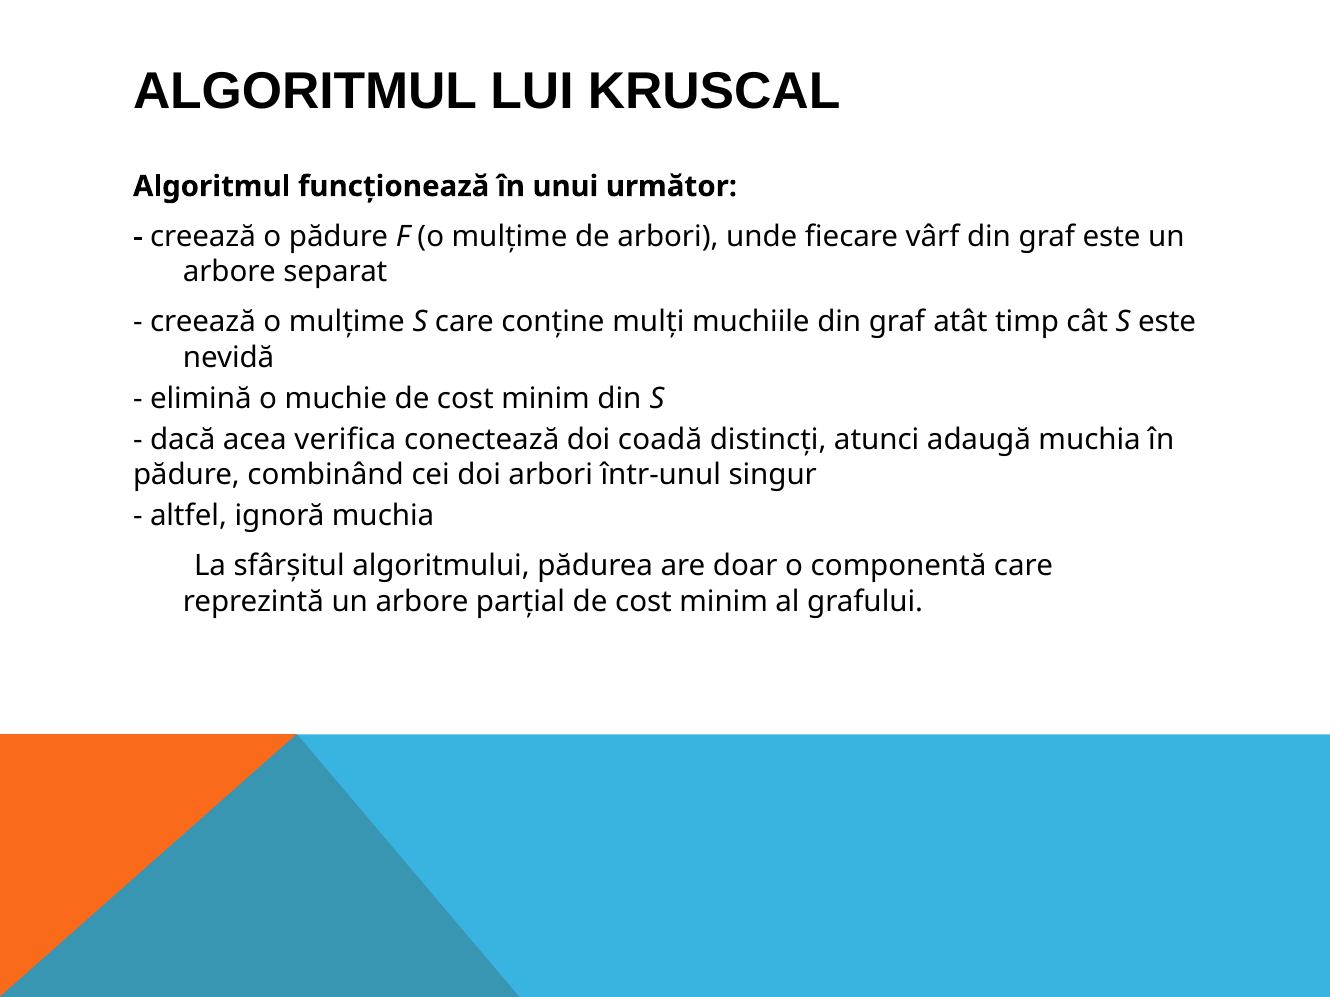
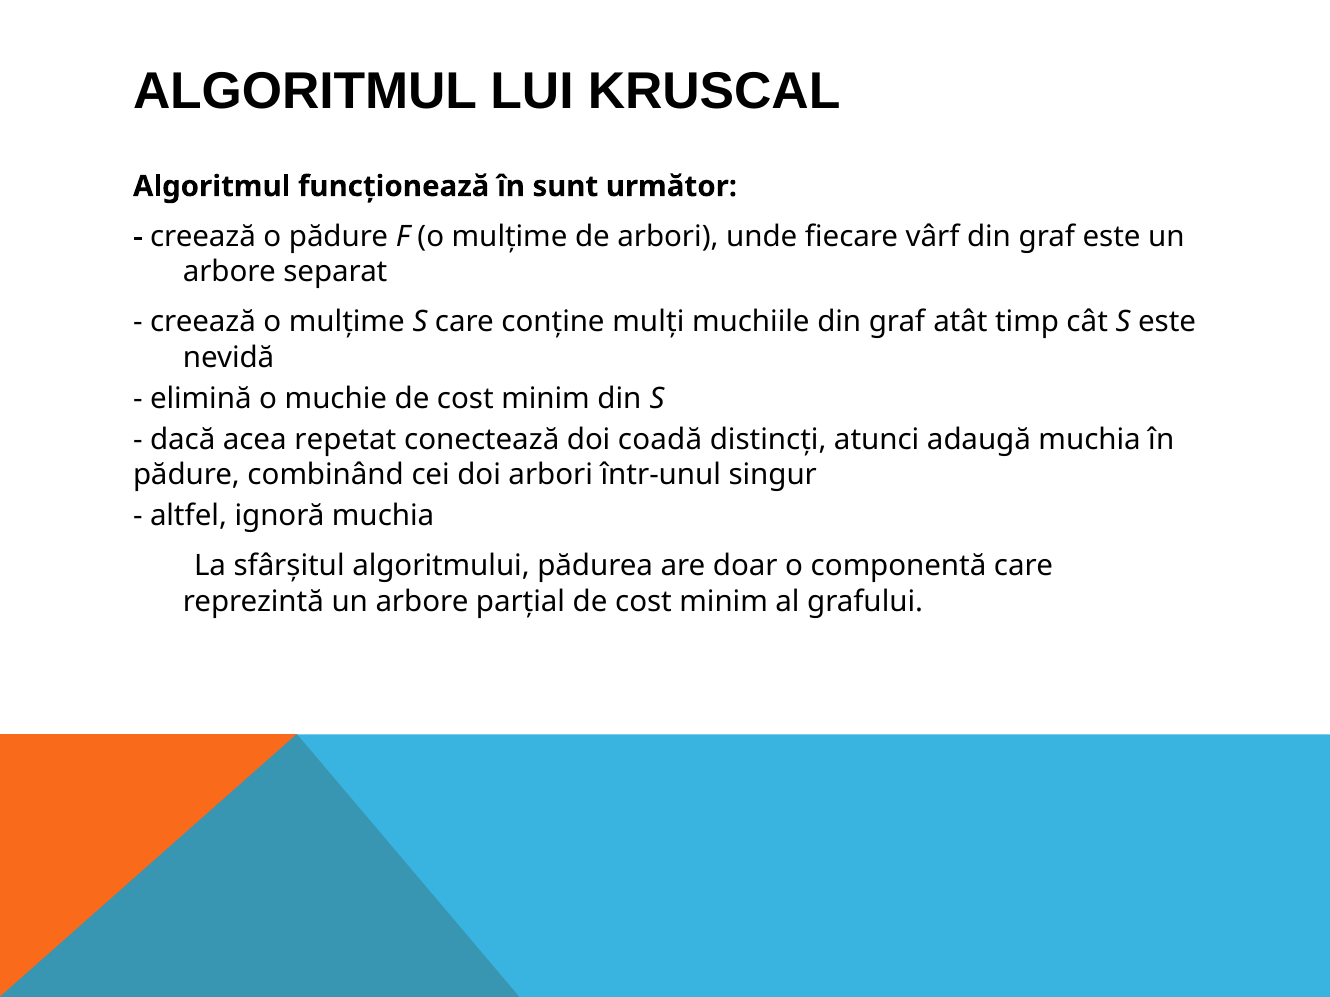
unui: unui -> sunt (565, 187)
verifica: verifica -> repetat (345, 440)
